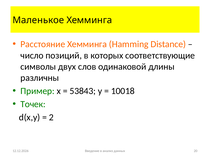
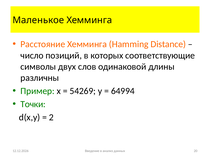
53843: 53843 -> 54269 (83, 91)
10018: 10018 -> 64994 (123, 91)
Точек: Точек -> Точки (33, 104)
